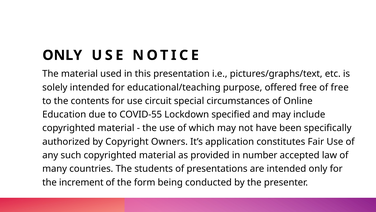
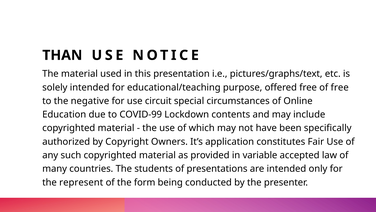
ONLY: ONLY -> THAN (62, 55)
contents: contents -> negative (90, 101)
COVID-55: COVID-55 -> COVID-99 (141, 114)
specified: specified -> contents (231, 114)
number: number -> variable (260, 155)
increment: increment -> represent (81, 182)
